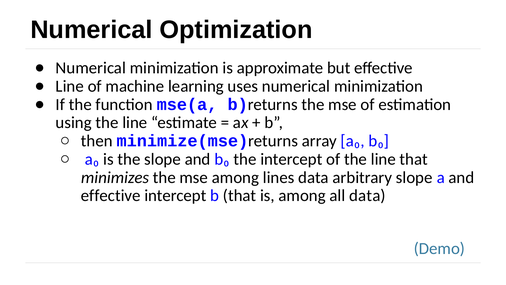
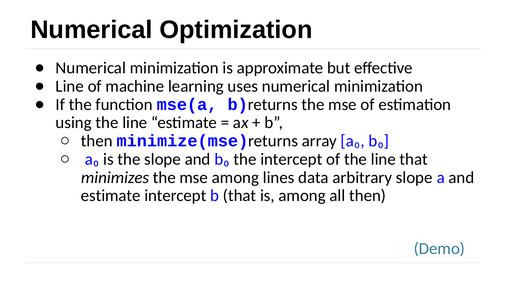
effective: effective -> estimate (111, 195)
all data: data -> then (368, 195)
